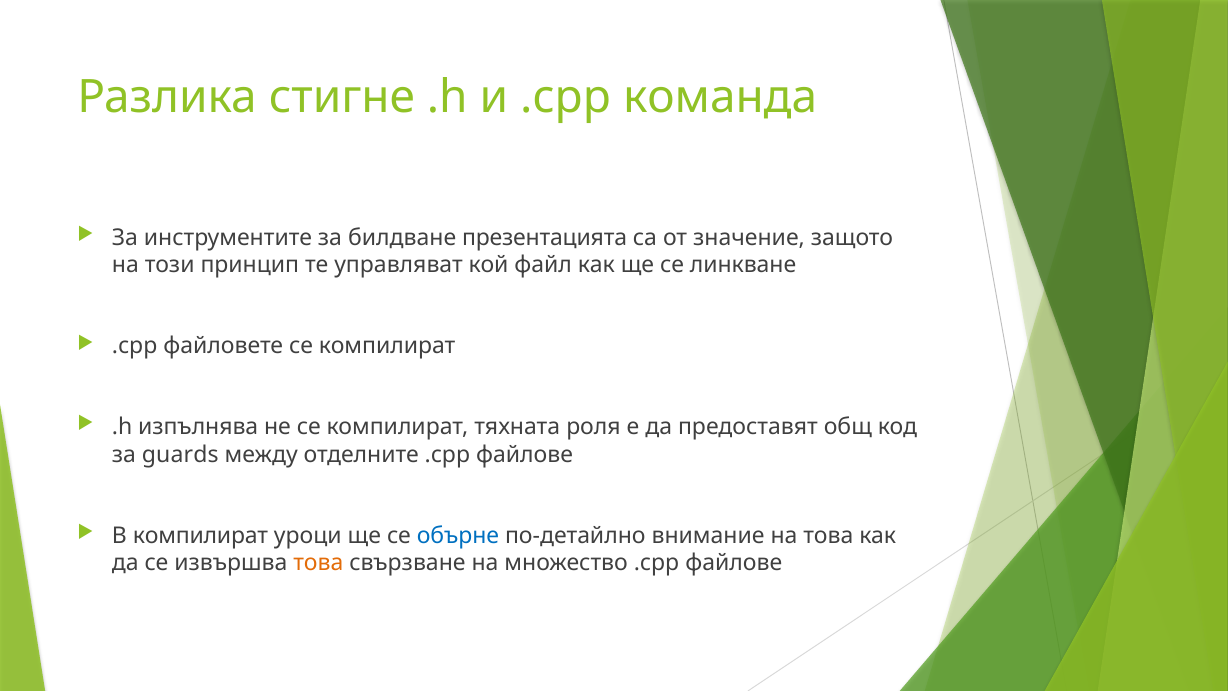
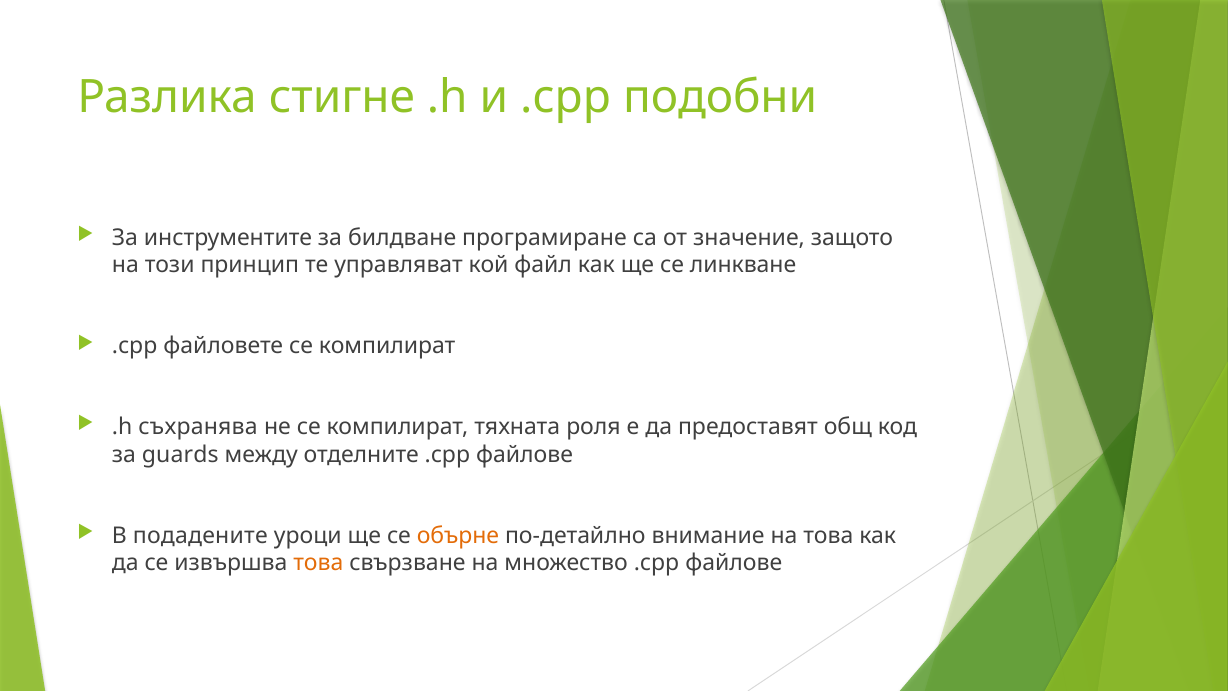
команда: команда -> подобни (720, 97)
презентацията: презентацията -> програмиране (544, 238)
изпълнява: изпълнява -> съхранява (198, 427)
В компилират: компилират -> подадените (200, 535)
обърне colour: blue -> orange (458, 535)
